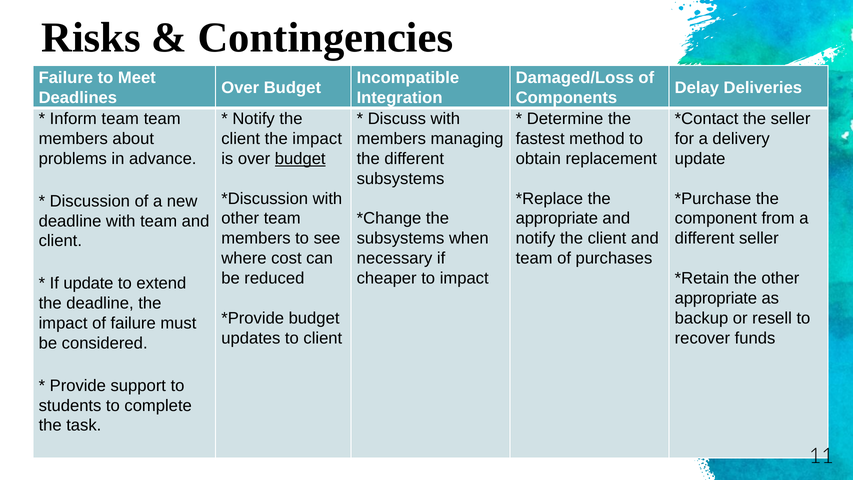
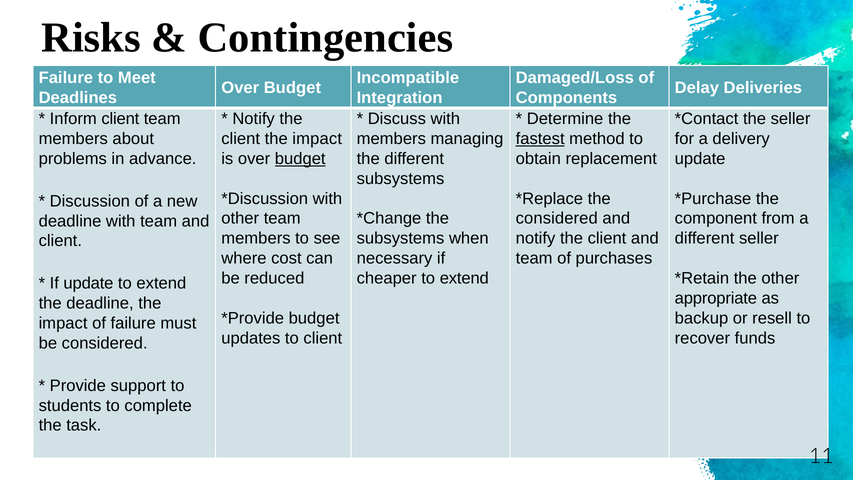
Inform team: team -> client (120, 119)
fastest underline: none -> present (540, 139)
appropriate: appropriate -> considered (557, 218)
cheaper to impact: impact -> extend (464, 278)
